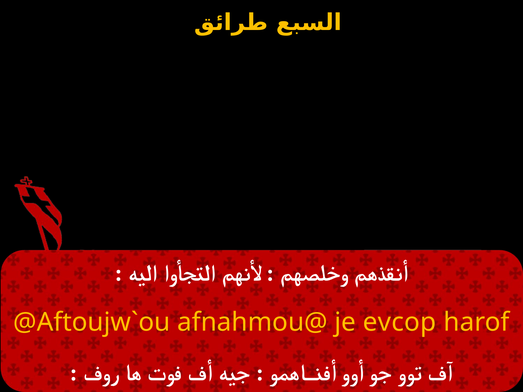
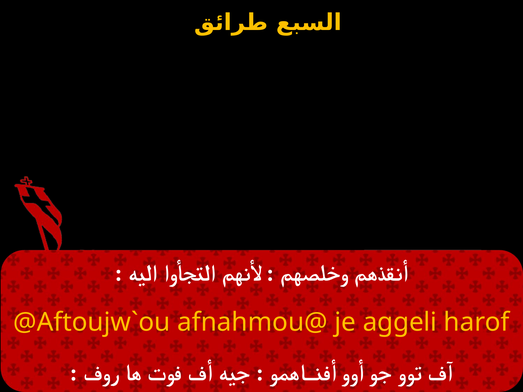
evcop: evcop -> aggeli (400, 322)
